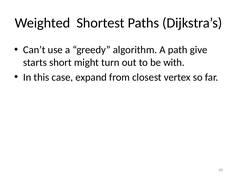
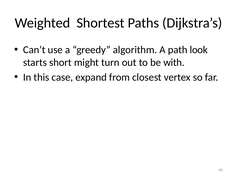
give: give -> look (199, 50)
